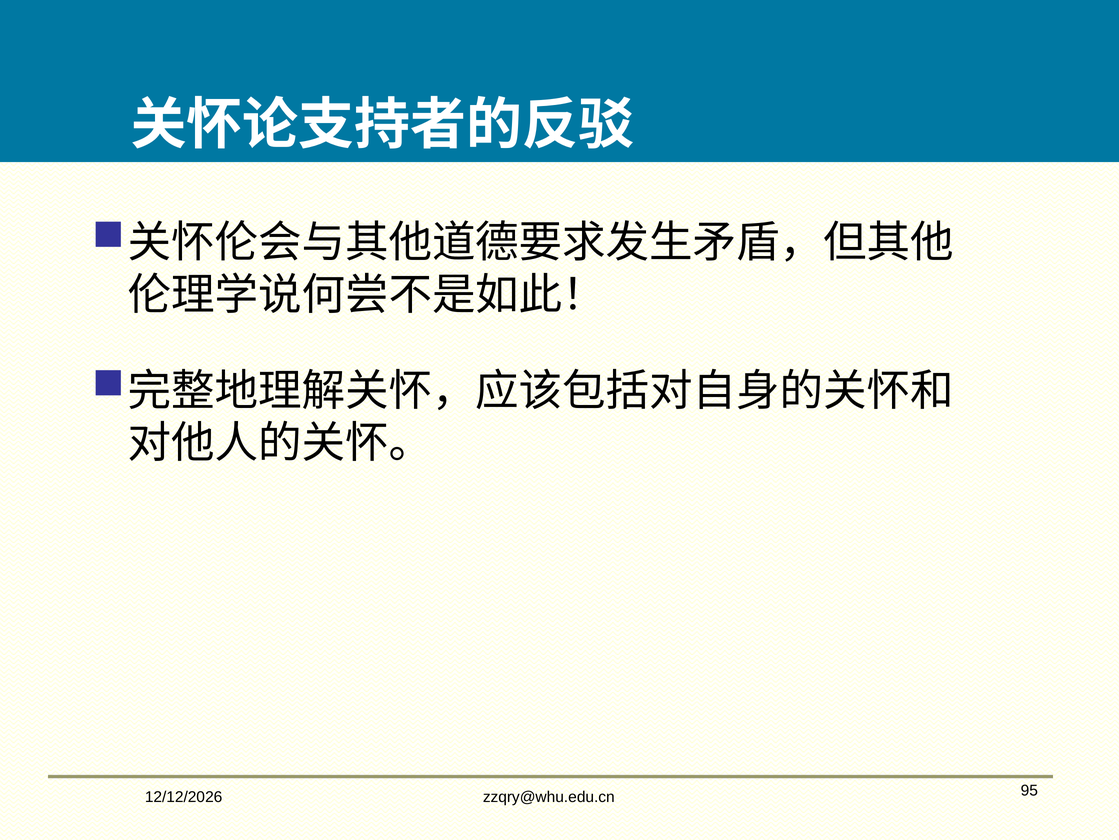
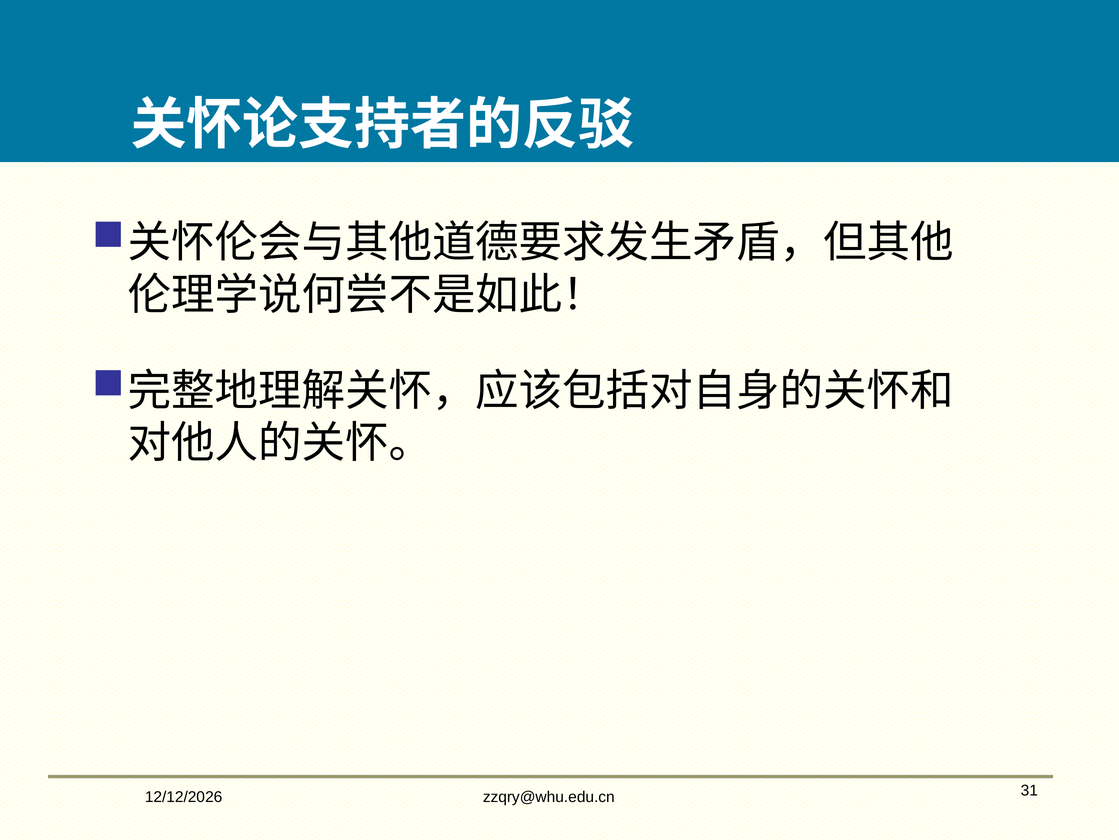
95: 95 -> 31 (1029, 790)
